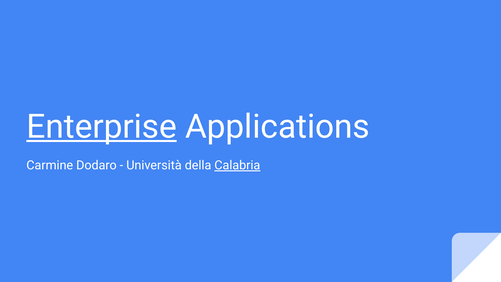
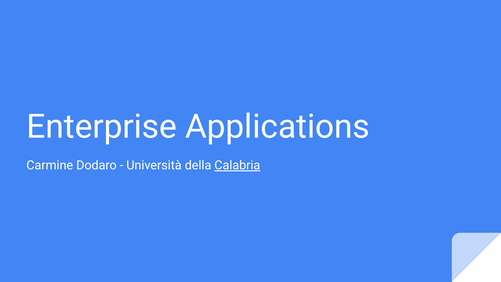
Enterprise underline: present -> none (102, 127)
